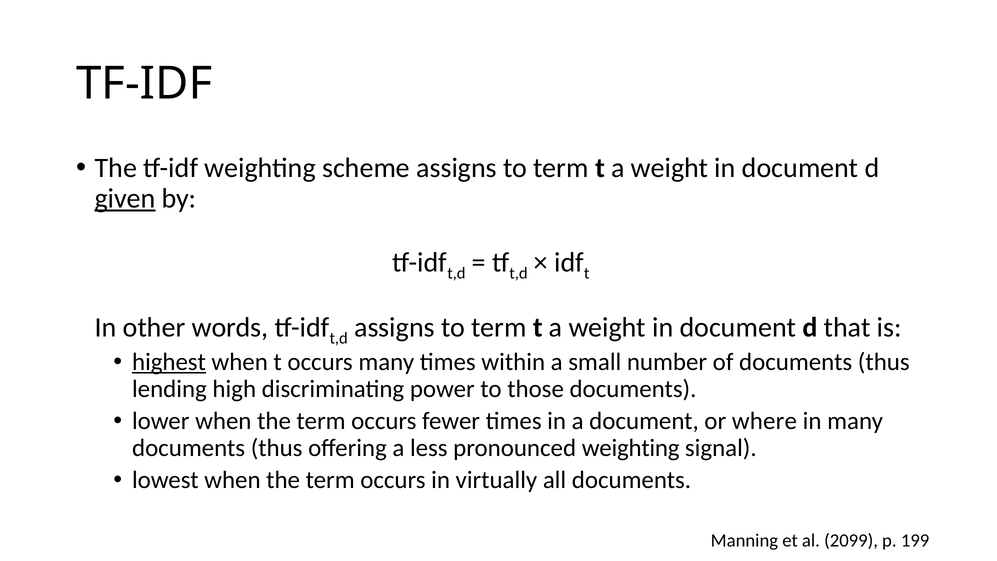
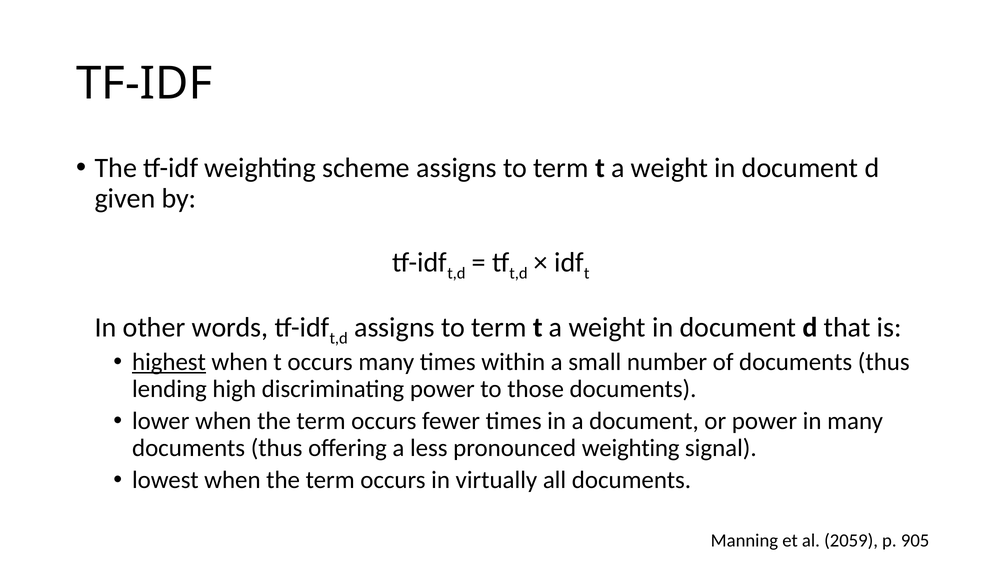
given underline: present -> none (125, 198)
or where: where -> power (764, 421)
2099: 2099 -> 2059 (851, 540)
199: 199 -> 905 (915, 540)
